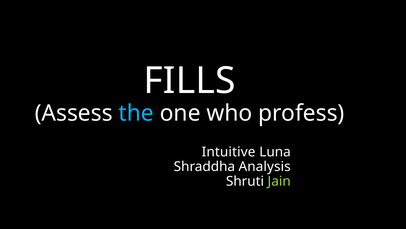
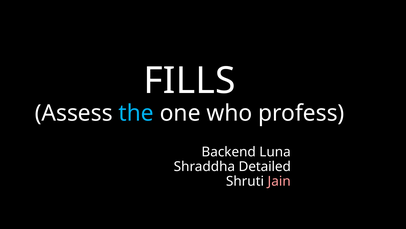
Intuitive: Intuitive -> Backend (229, 151)
Analysis: Analysis -> Detailed (265, 166)
Jain colour: light green -> pink (279, 181)
